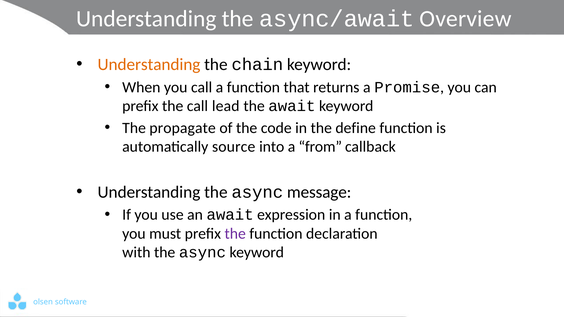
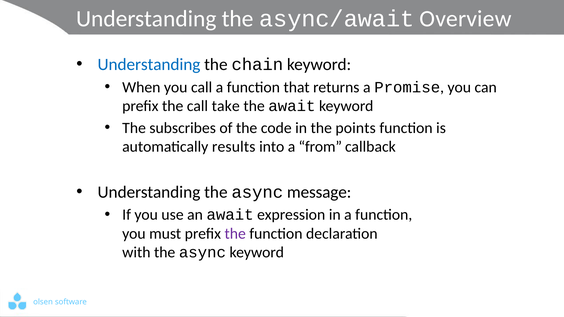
Understanding colour: orange -> blue (149, 65)
lead: lead -> take (226, 106)
propagate: propagate -> subscribes (183, 128)
define: define -> points (356, 128)
source: source -> results (234, 147)
